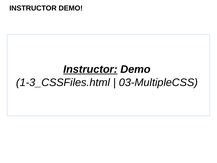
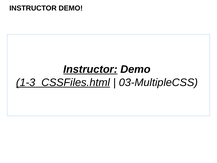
1-3_CSSFiles.html underline: none -> present (63, 82)
